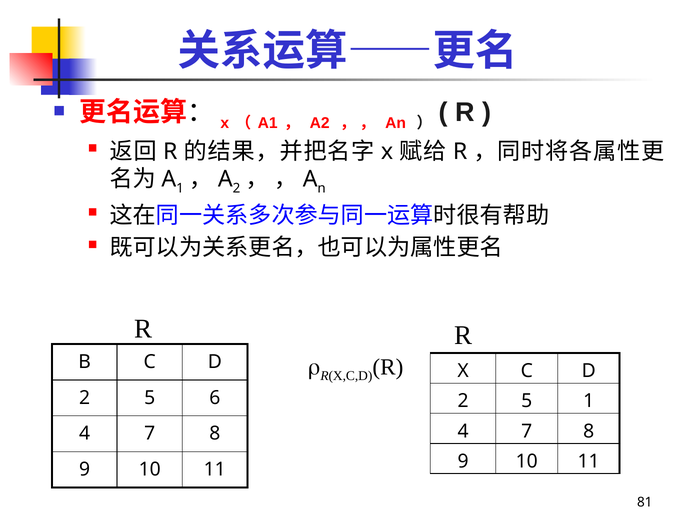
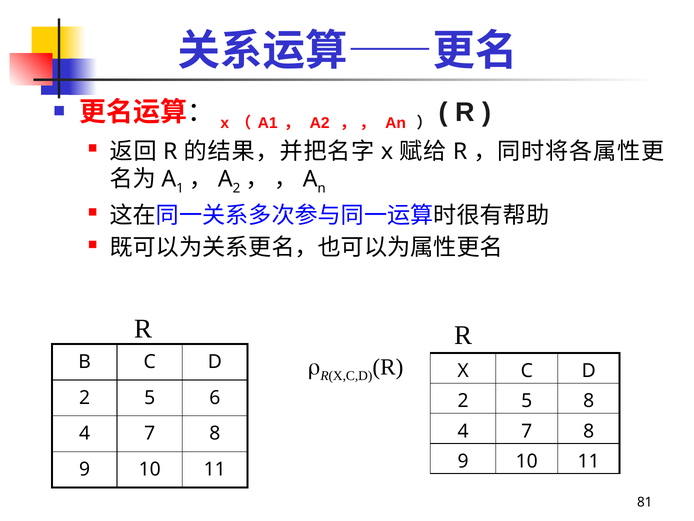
5 1: 1 -> 8 (589, 401)
